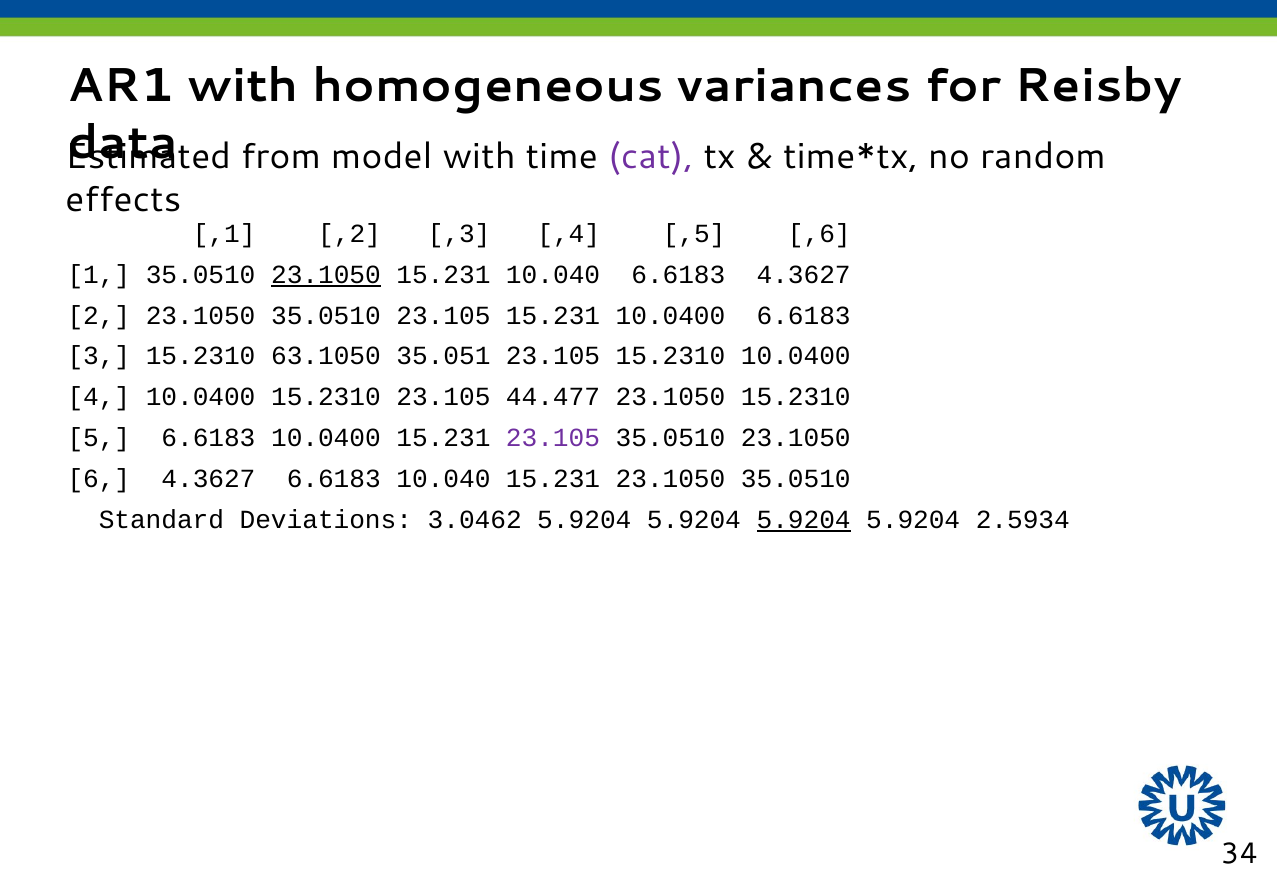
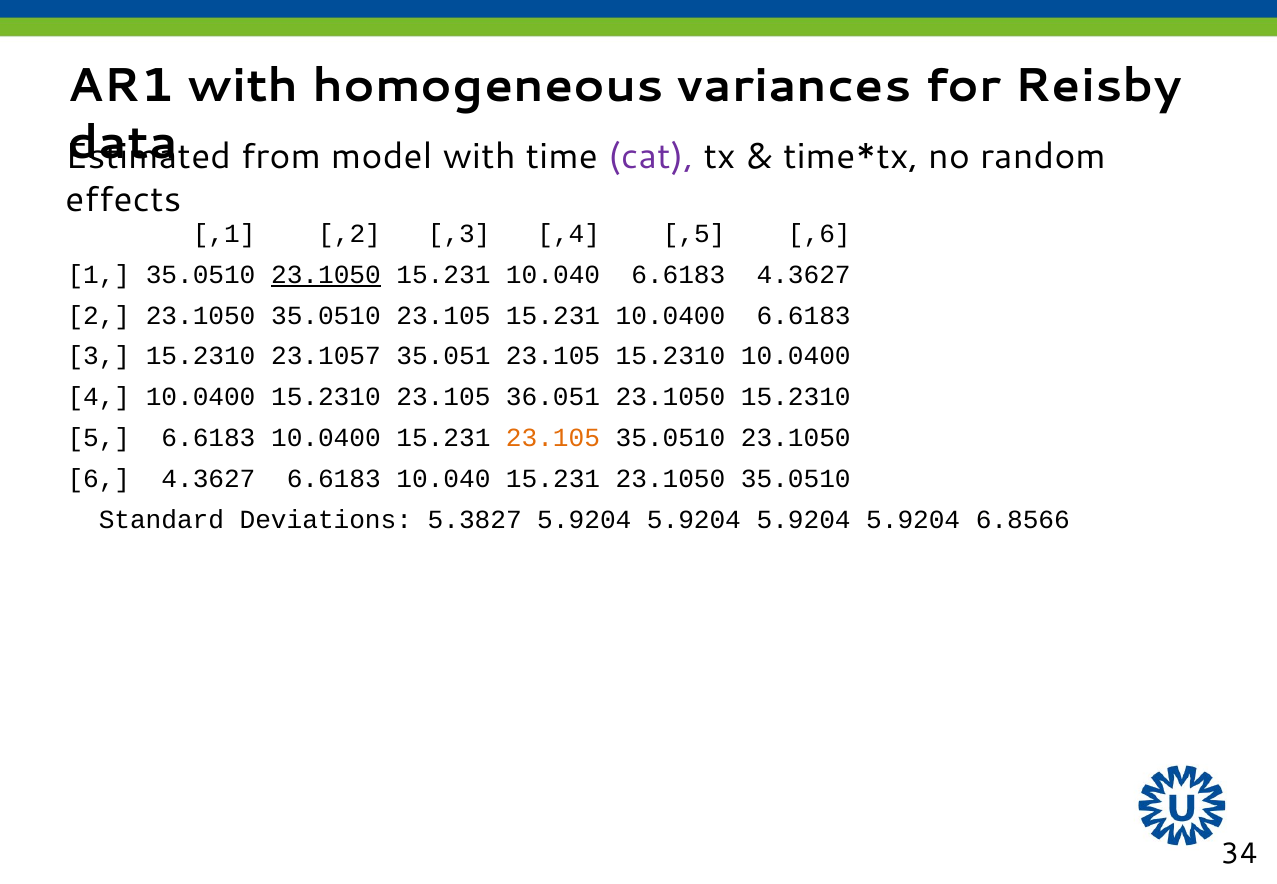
63.1050: 63.1050 -> 23.1057 (326, 356)
44.477: 44.477 -> 36.051 (553, 397)
23.105 colour: purple -> orange (553, 438)
3.0462: 3.0462 -> 5.3827 (475, 520)
5.9204 underline: present -> none (804, 520)
2.5934: 2.5934 -> 6.8566 (1023, 520)
